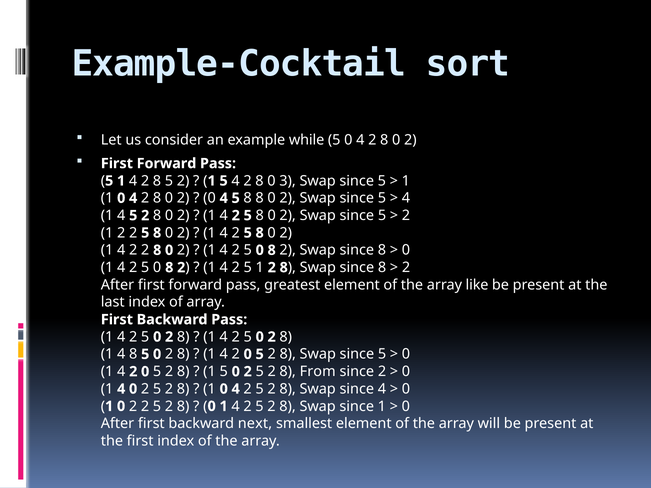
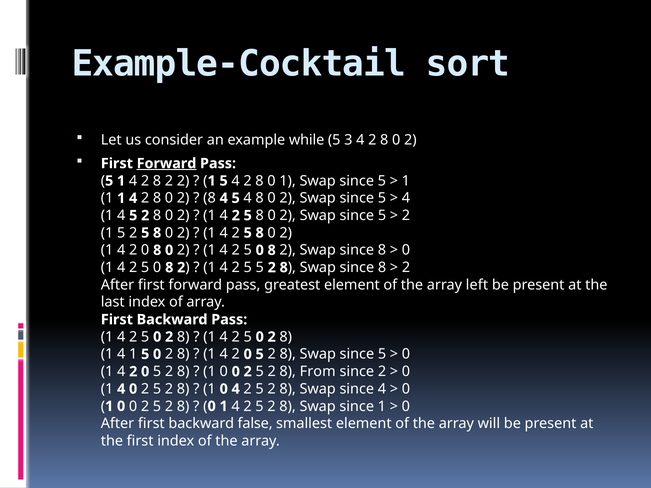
0: 0 -> 3 (348, 140)
Forward underline: none -> present (166, 164)
2 8 5: 5 -> 2 (169, 181)
8 0 3: 3 -> 1 (288, 181)
0: 0 -> 1 (121, 198)
0: 0 -> 8 (209, 198)
4 5 8: 8 -> 4 (248, 198)
2: 2 -> 5 (121, 233)
2: 2 -> 0 (145, 250)
2 5 1: 1 -> 5 (260, 268)
like: like -> left (477, 285)
1 4 8: 8 -> 1 (133, 354)
5: 5 -> 0 (224, 372)
2: 2 -> 0 (133, 406)
next: next -> false (255, 424)
